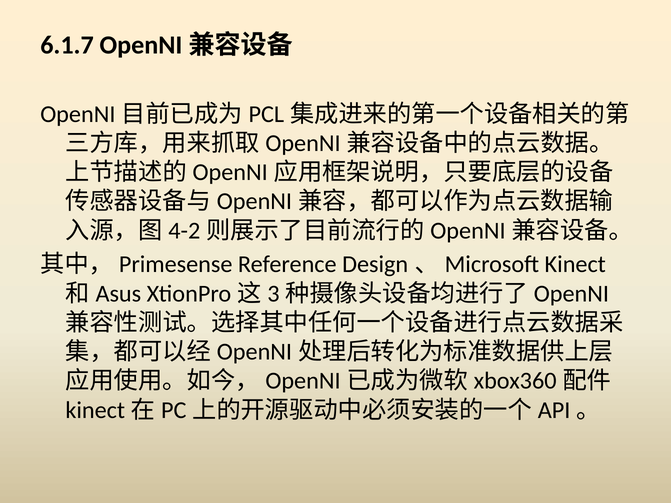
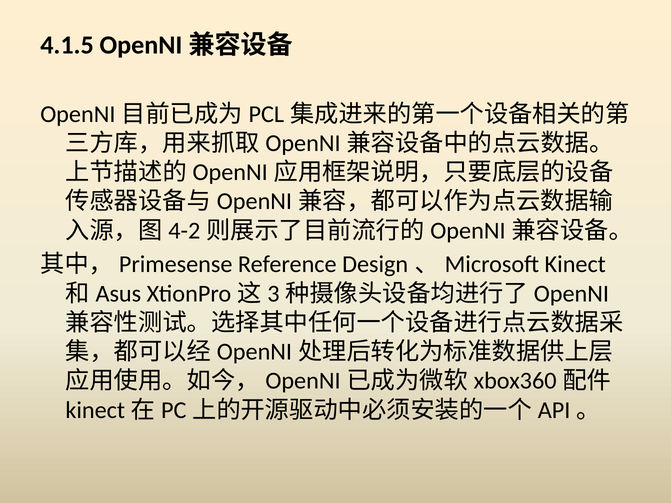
6.1.7: 6.1.7 -> 4.1.5 (67, 45)
